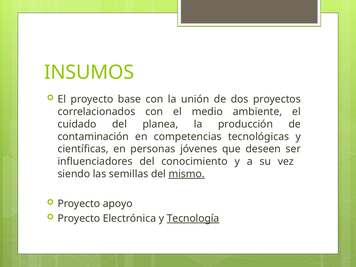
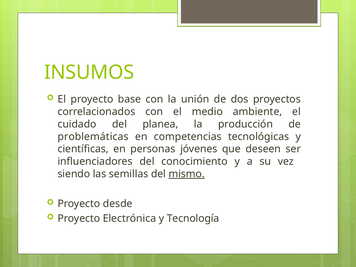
contaminación: contaminación -> problemáticas (93, 137)
apoyo: apoyo -> desde (118, 204)
Tecnología underline: present -> none (193, 218)
